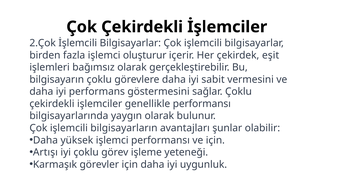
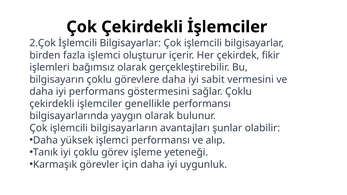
eşit: eşit -> fikir (271, 55)
ve için: için -> alıp (215, 140)
Artışı: Artışı -> Tanık (45, 152)
